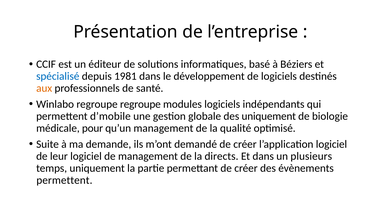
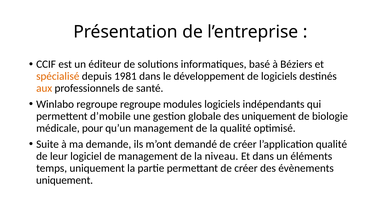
spécialisé colour: blue -> orange (58, 76)
l’application logiciel: logiciel -> qualité (331, 144)
directs: directs -> niveau (221, 156)
plusieurs: plusieurs -> éléments (311, 156)
permettent: permettent -> uniquement (65, 180)
